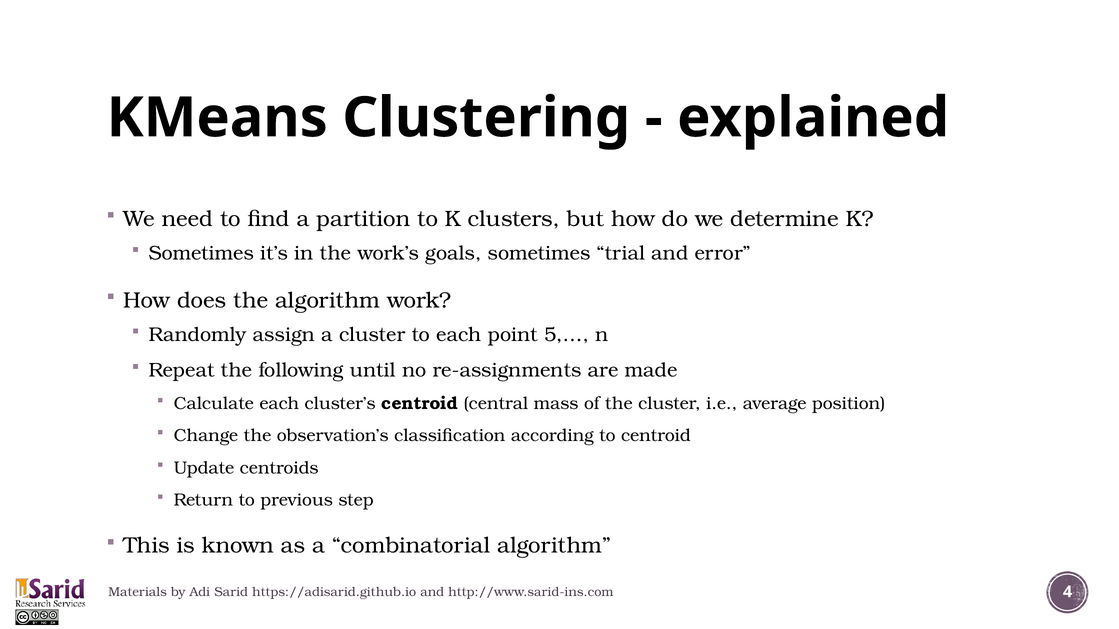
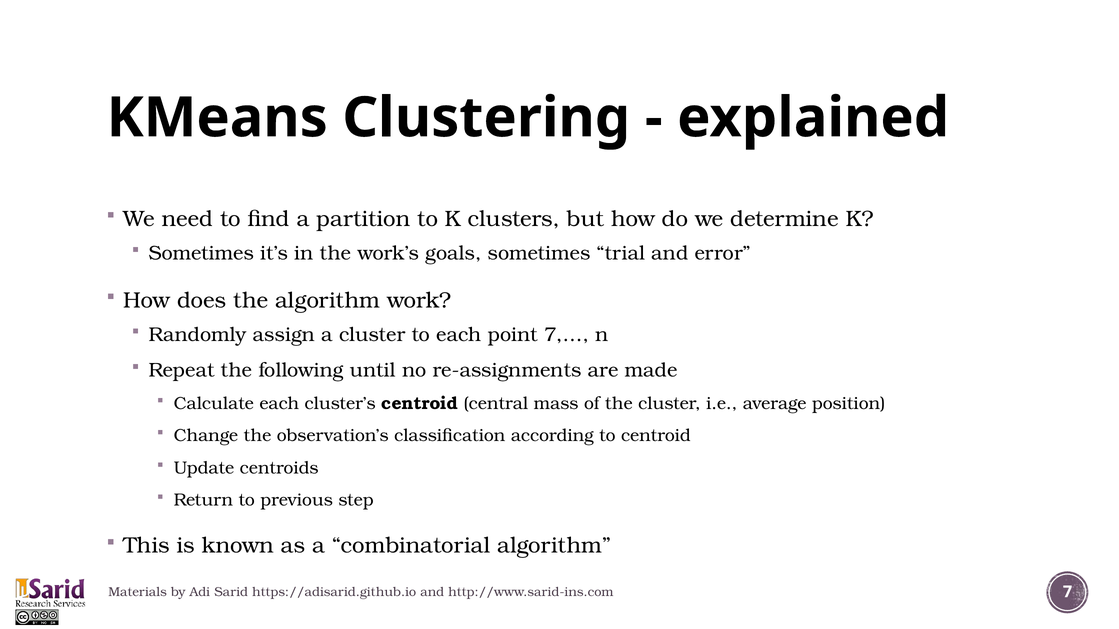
5,…: 5,… -> 7,… (567, 335)
4: 4 -> 7 (1068, 592)
